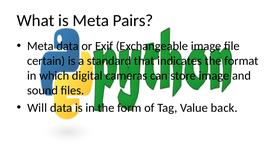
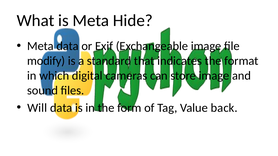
Pairs: Pairs -> Hide (133, 20)
certain: certain -> modify (46, 61)
